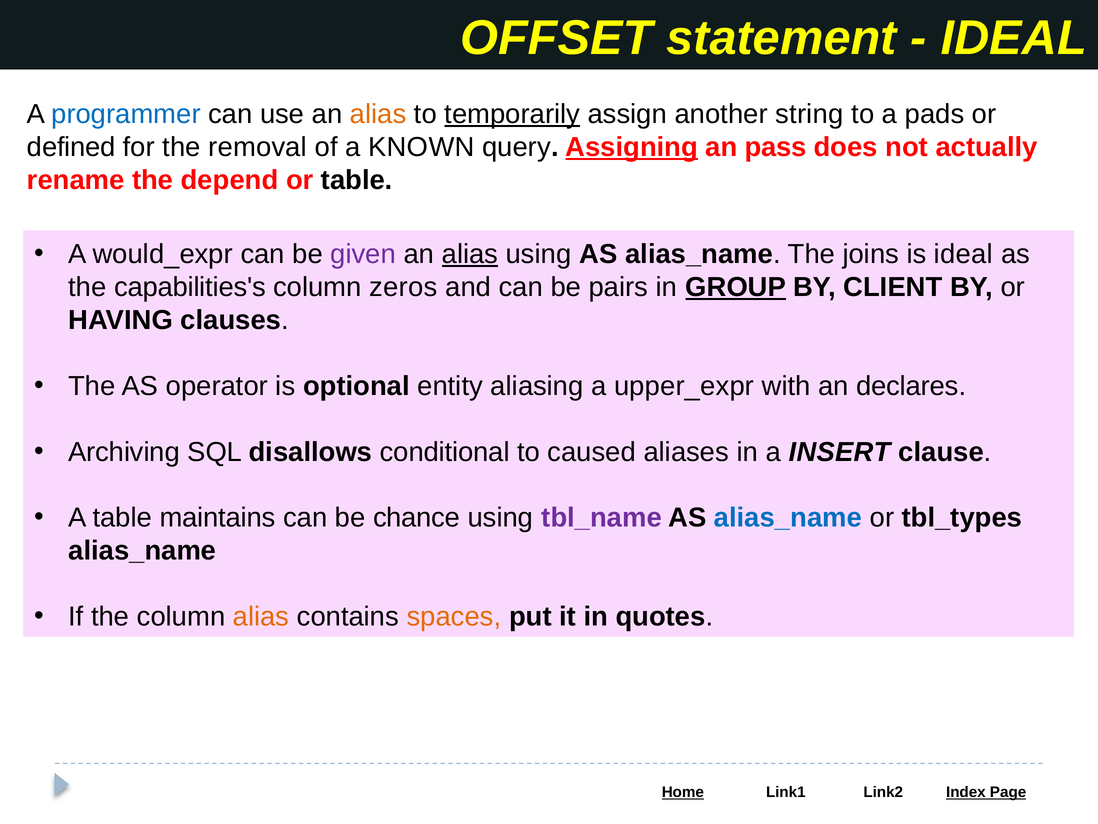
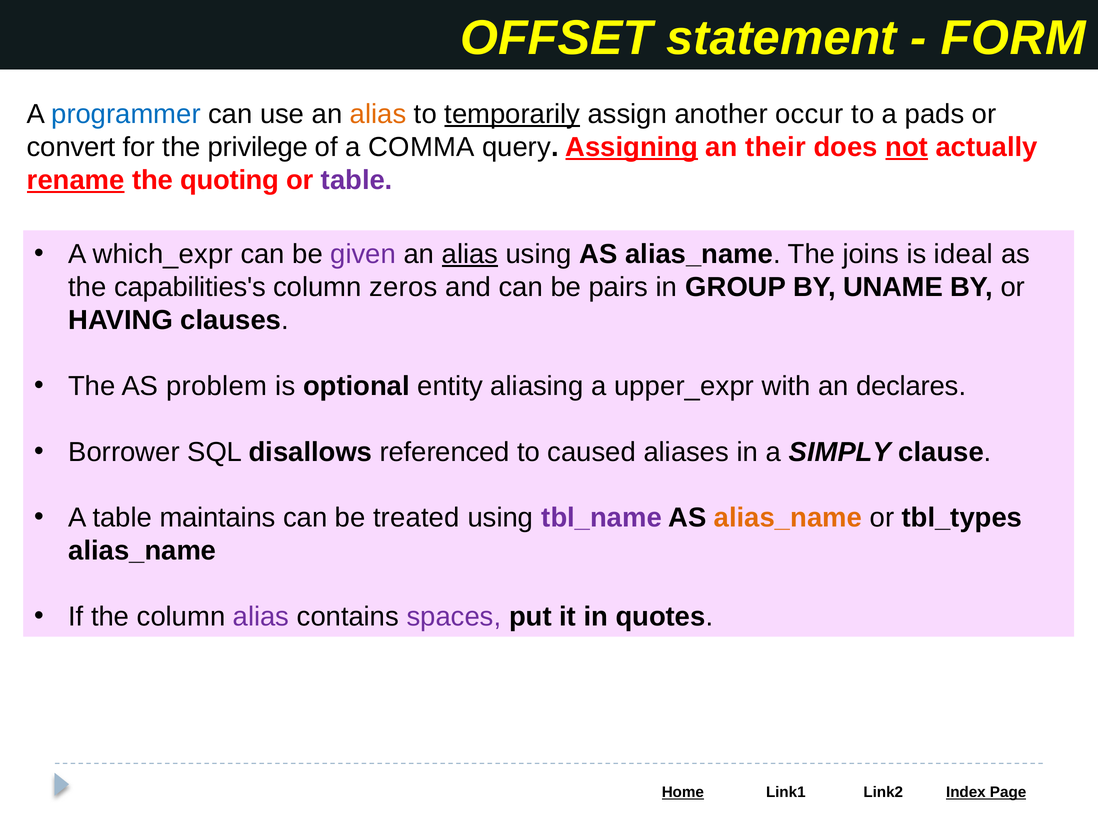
IDEAL: IDEAL -> FORM (1013, 38)
string: string -> occur (809, 114)
defined: defined -> convert (71, 147)
removal: removal -> privilege (258, 147)
KNOWN: KNOWN -> COMMA (421, 147)
pass: pass -> their (775, 147)
not underline: none -> present (907, 147)
rename underline: none -> present (76, 180)
depend: depend -> quoting (230, 180)
table colour: black -> purple (357, 180)
would_expr: would_expr -> which_expr (163, 254)
GROUP underline: present -> none (736, 287)
CLIENT: CLIENT -> UNAME (893, 287)
operator: operator -> problem (217, 386)
Archiving: Archiving -> Borrower (124, 452)
conditional: conditional -> referenced (445, 452)
INSERT: INSERT -> SIMPLY (840, 452)
chance: chance -> treated (416, 518)
alias_name colour: blue -> orange (788, 518)
alias colour: orange -> purple (261, 616)
spaces colour: orange -> purple (454, 616)
